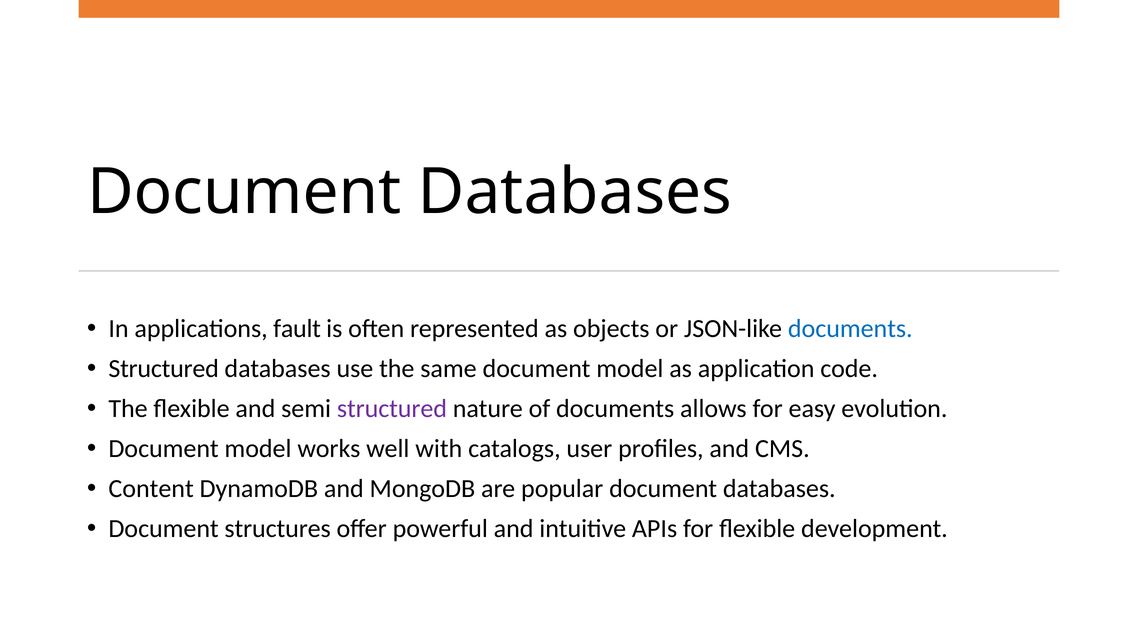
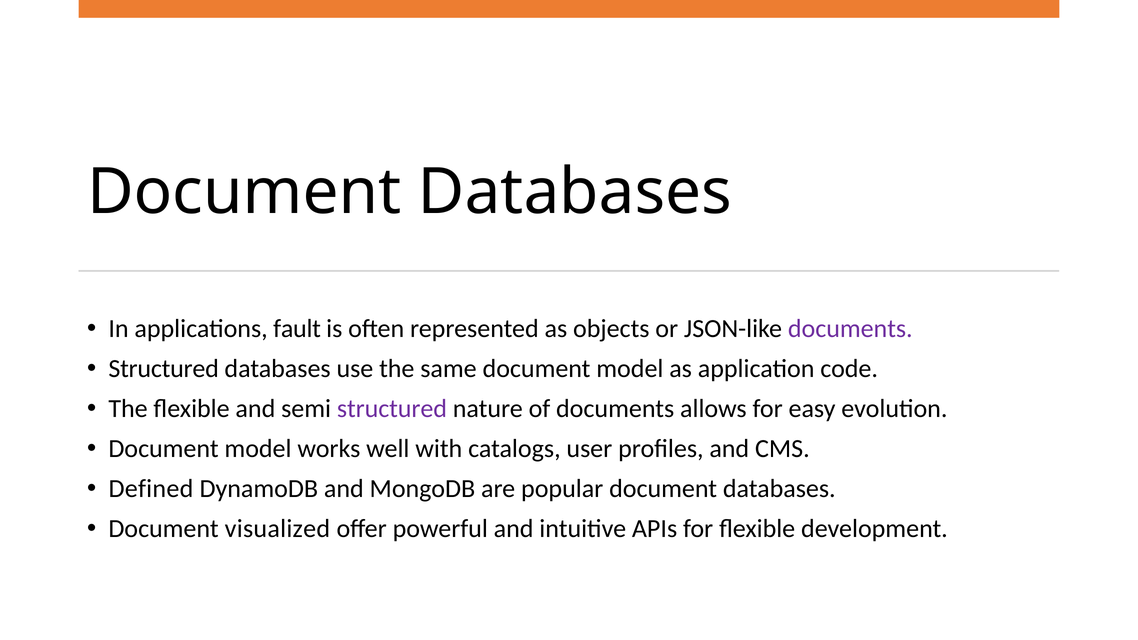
documents colour: blue -> purple (850, 329)
Content: Content -> Defined (151, 489)
structures: structures -> visualized (277, 529)
